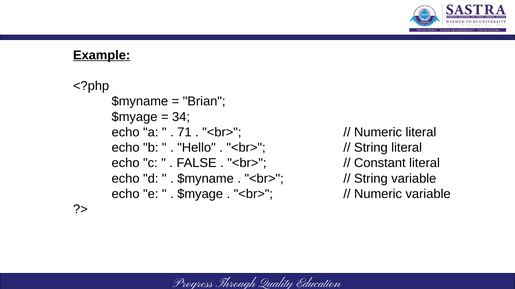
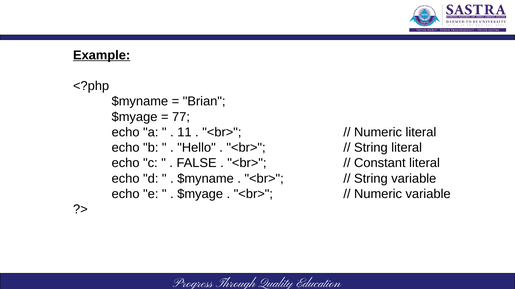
34: 34 -> 77 (181, 117)
71: 71 -> 11 (184, 133)
